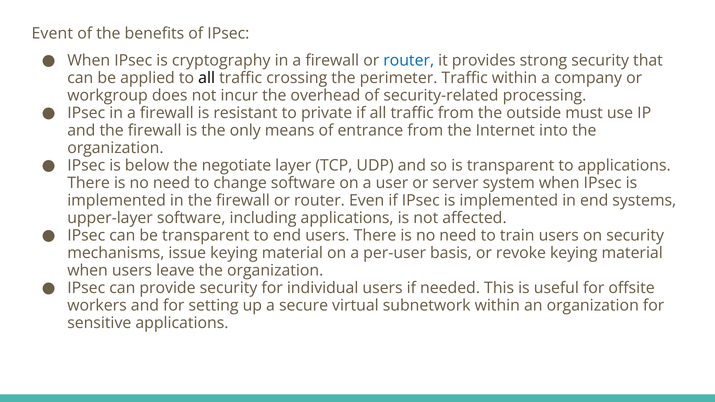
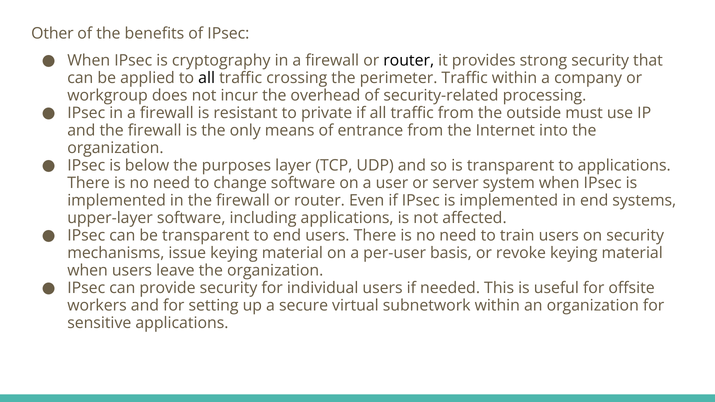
Event: Event -> Other (52, 34)
router colour: blue -> black (409, 61)
negotiate: negotiate -> purposes (236, 166)
